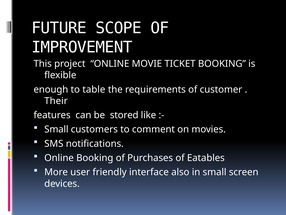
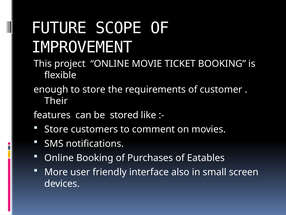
to table: table -> store (94, 89)
Small: Small -> Store (56, 129)
